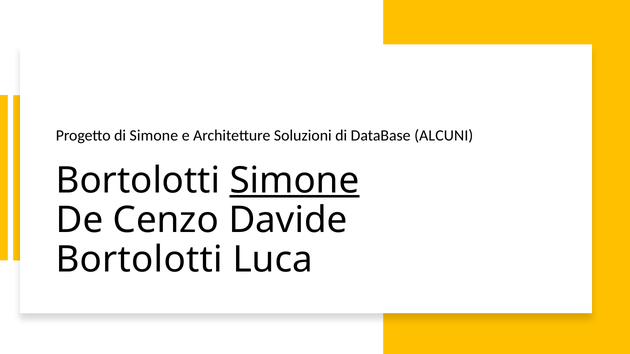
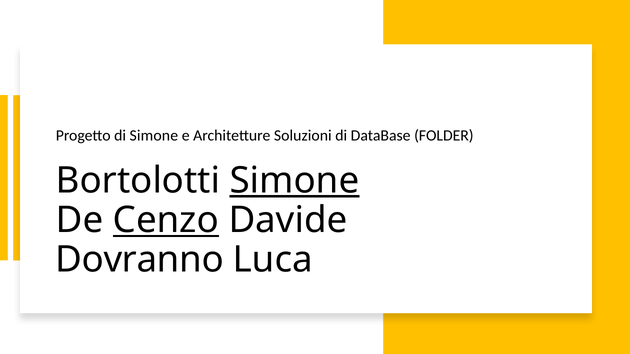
ALCUNI: ALCUNI -> FOLDER (444, 136)
Cenzo underline: none -> present (166, 220)
Bortolotti: Bortolotti -> Dovranno (140, 260)
